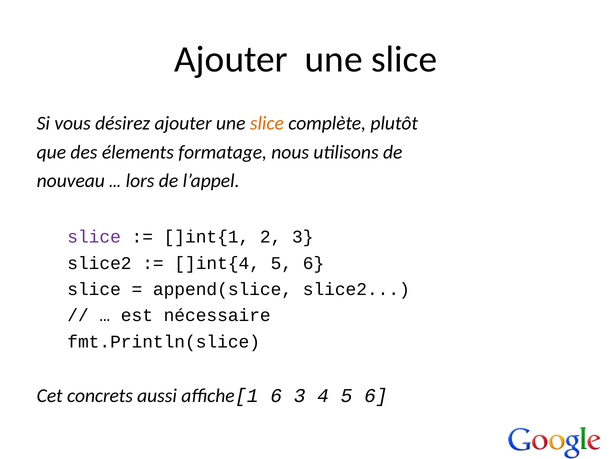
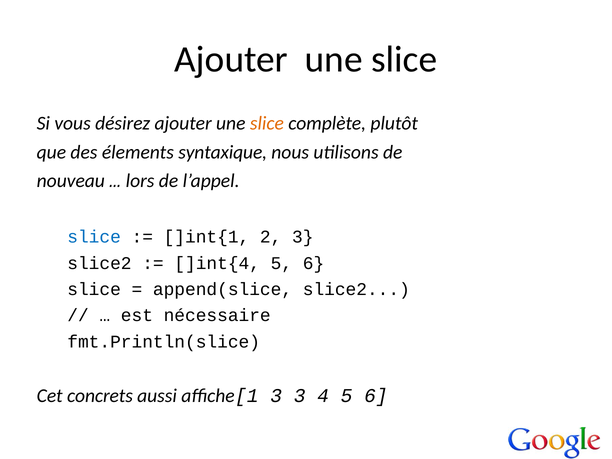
formatage: formatage -> syntaxique (223, 152)
slice colour: purple -> blue (94, 237)
affiche[1 6: 6 -> 3 (276, 396)
